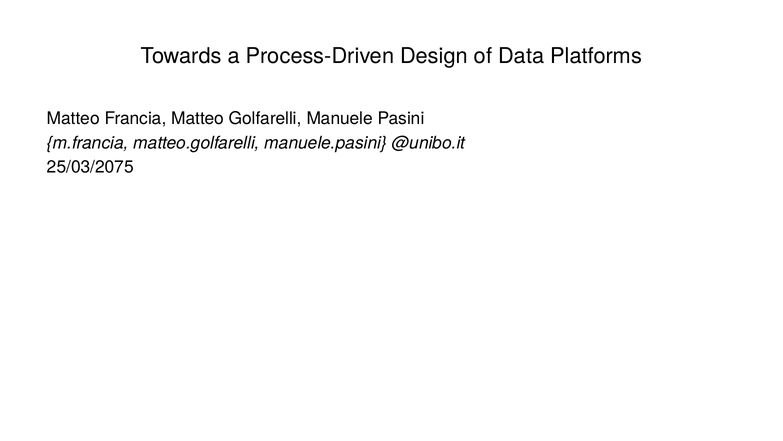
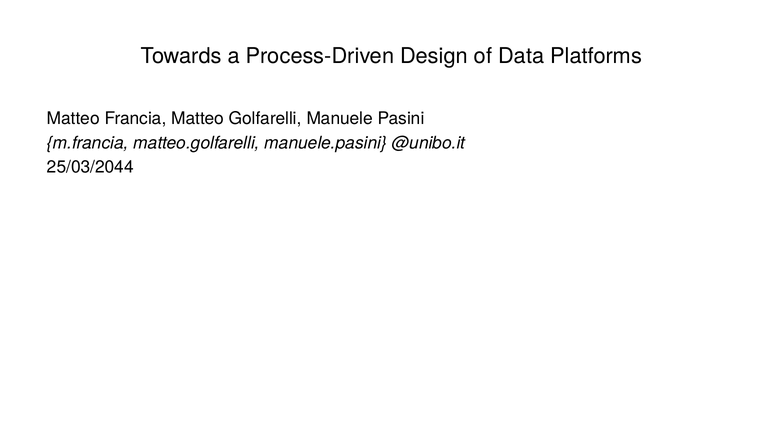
25/03/2075: 25/03/2075 -> 25/03/2044 (90, 167)
